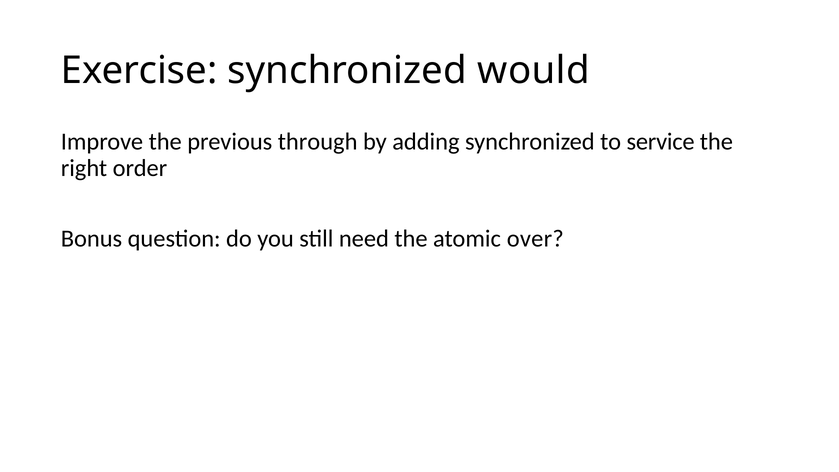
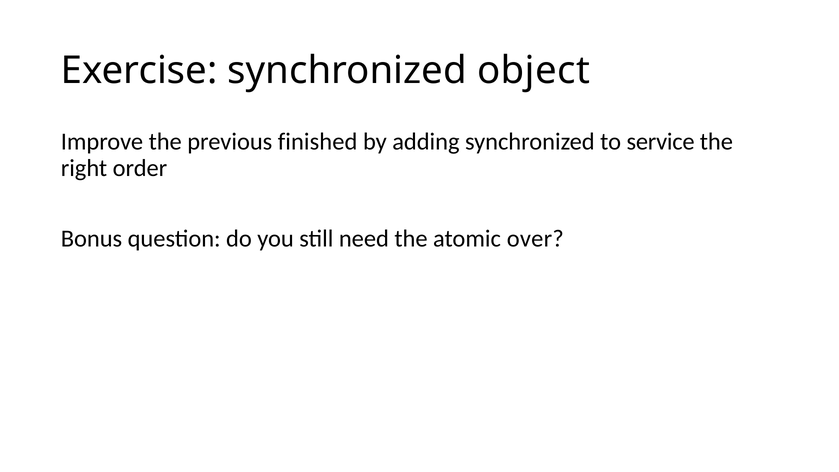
would: would -> object (534, 70)
through: through -> finished (318, 142)
